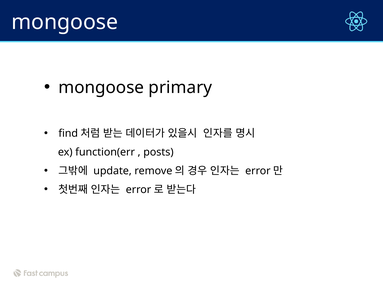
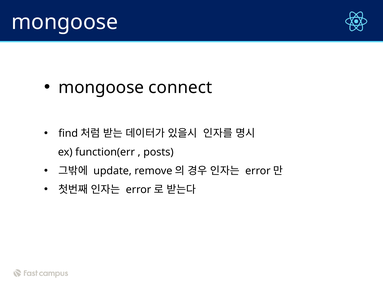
primary: primary -> connect (180, 88)
